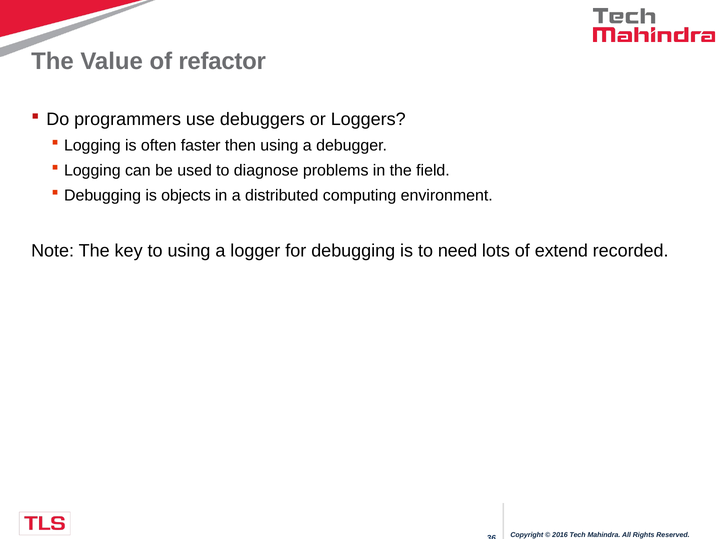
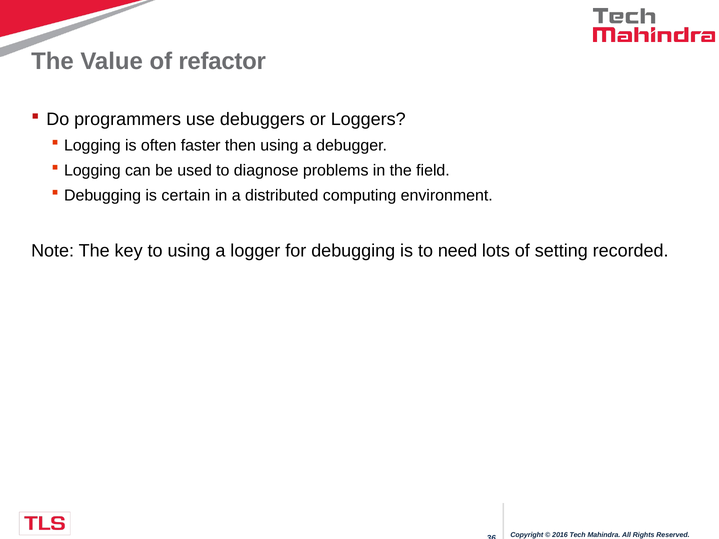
objects: objects -> certain (186, 196)
extend: extend -> setting (561, 251)
